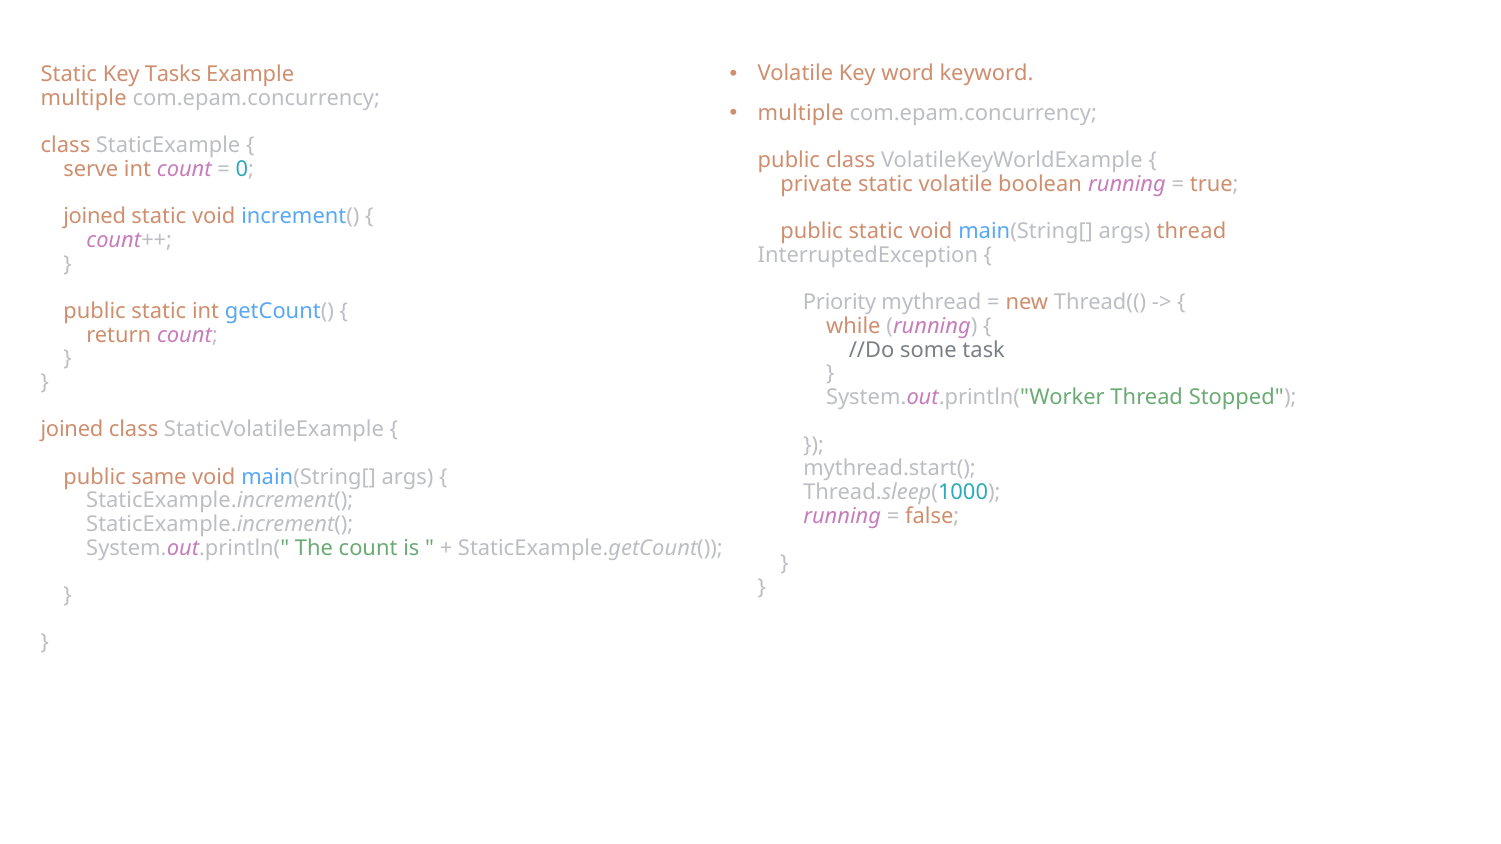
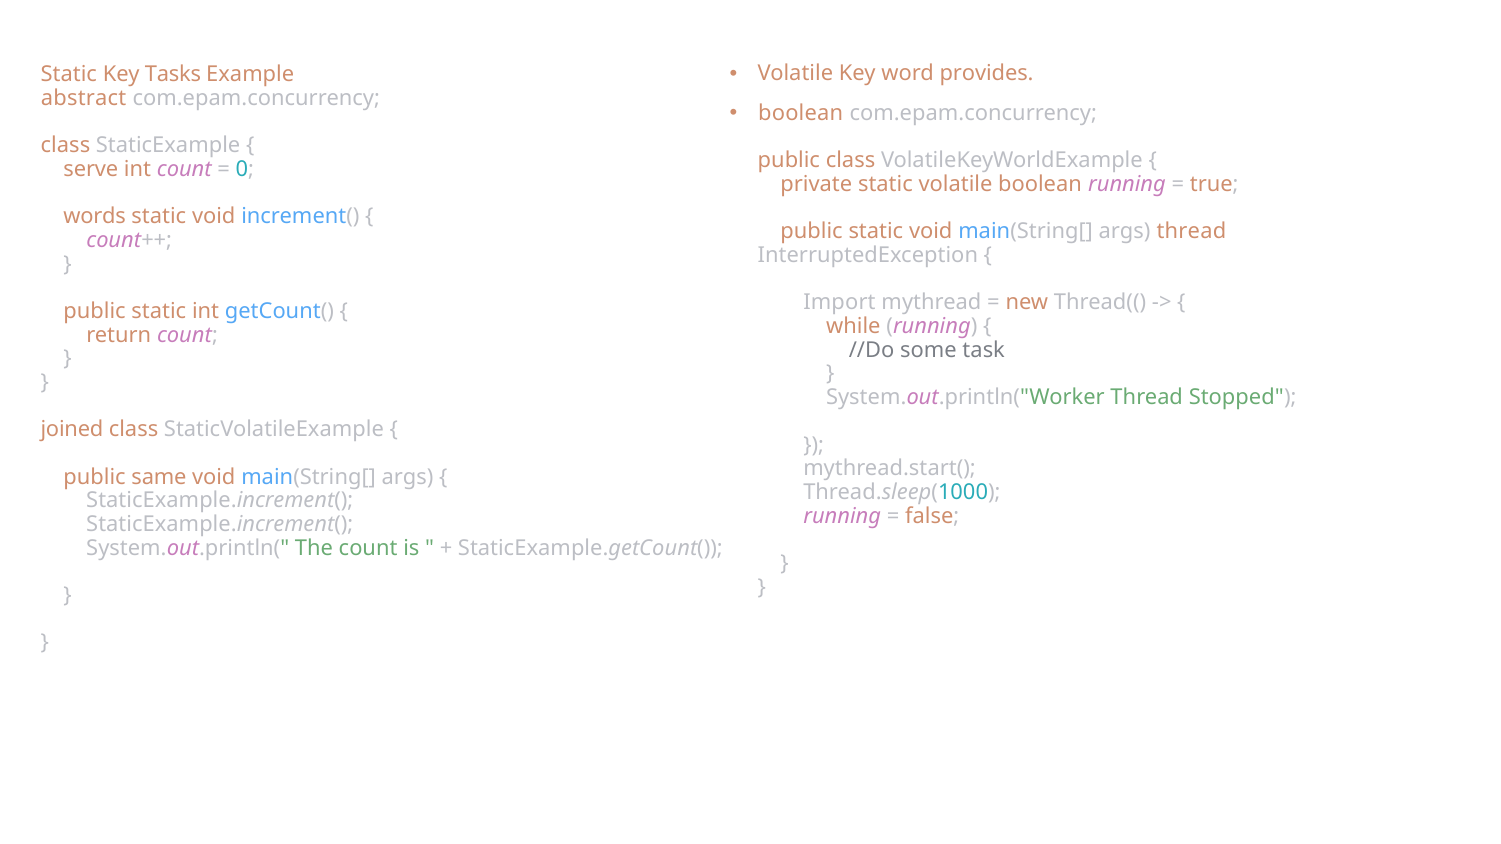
keyword: keyword -> provides (987, 74)
multiple: multiple -> abstract (84, 98)
multiple: multiple -> boolean (801, 113)
joined: joined -> words (95, 217)
Priority: Priority -> Import (839, 303)
